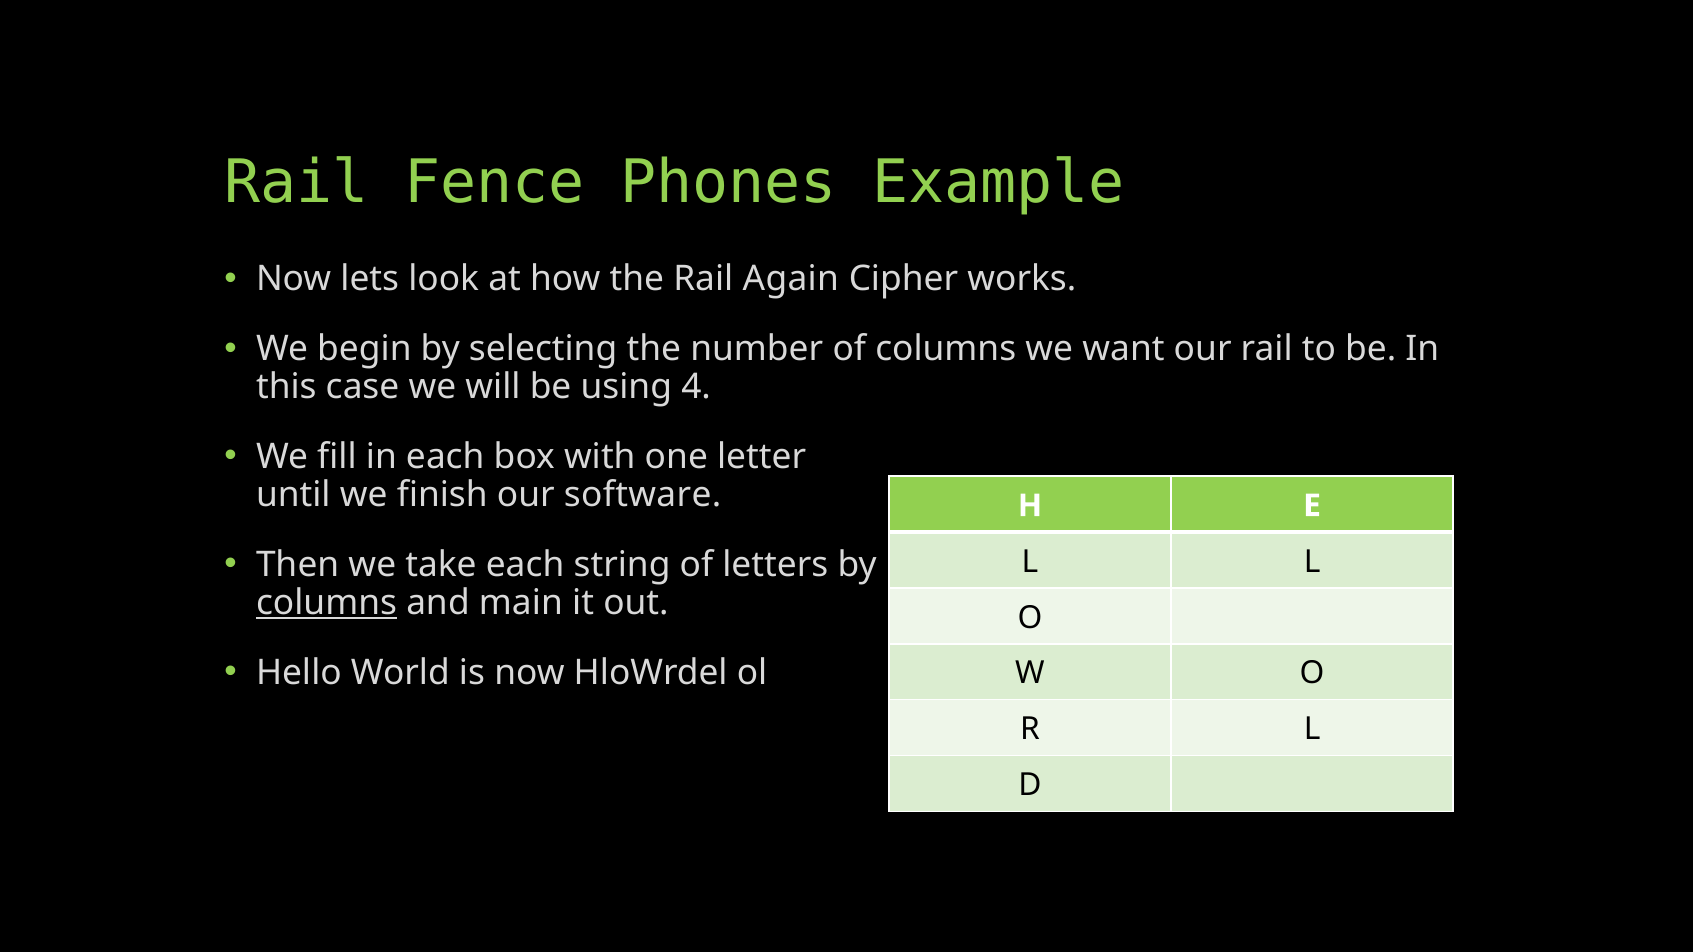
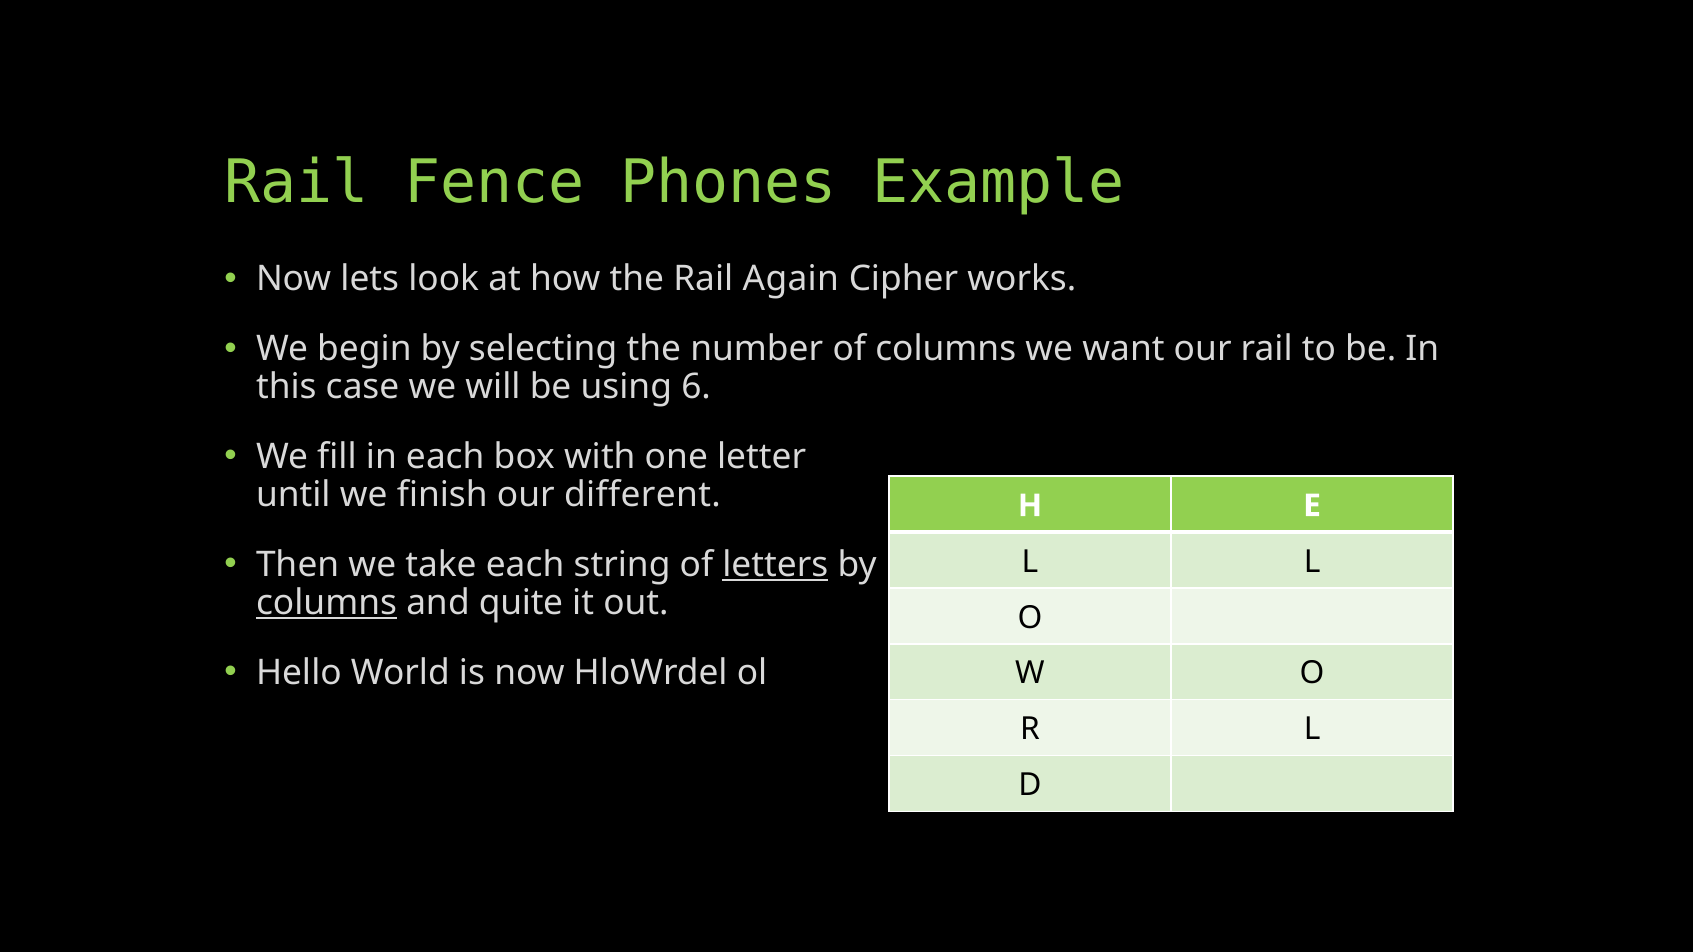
4: 4 -> 6 (696, 387)
software: software -> different (643, 495)
letters underline: none -> present (775, 565)
main: main -> quite (521, 603)
